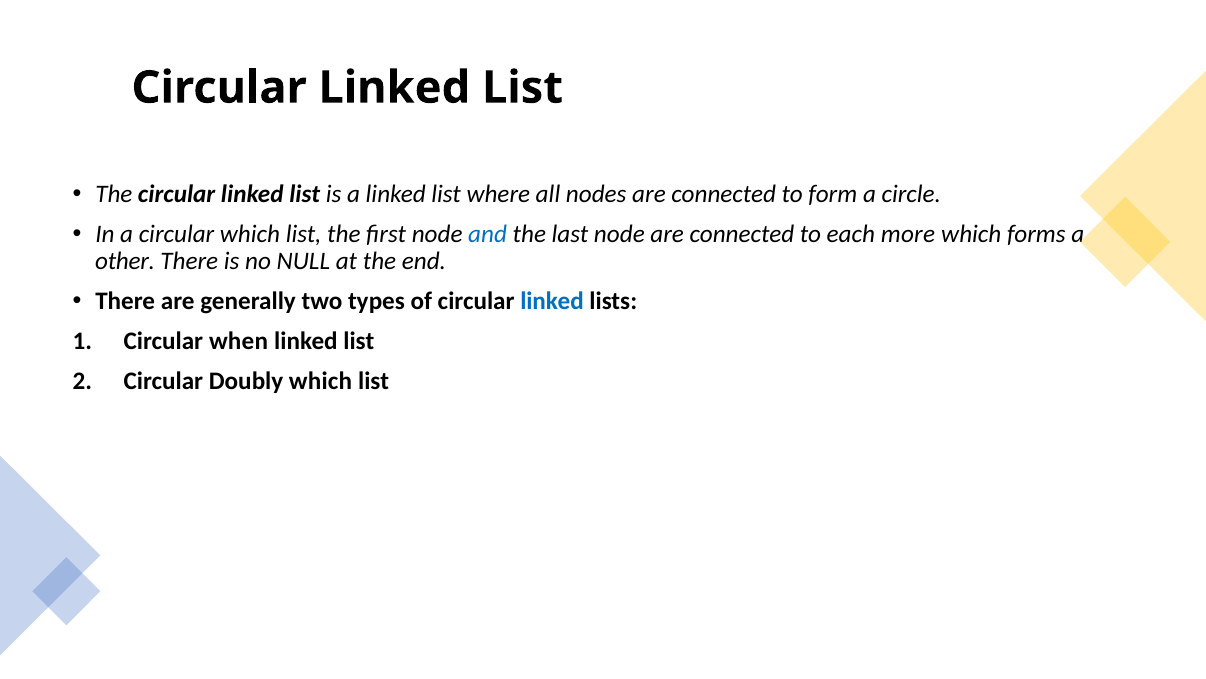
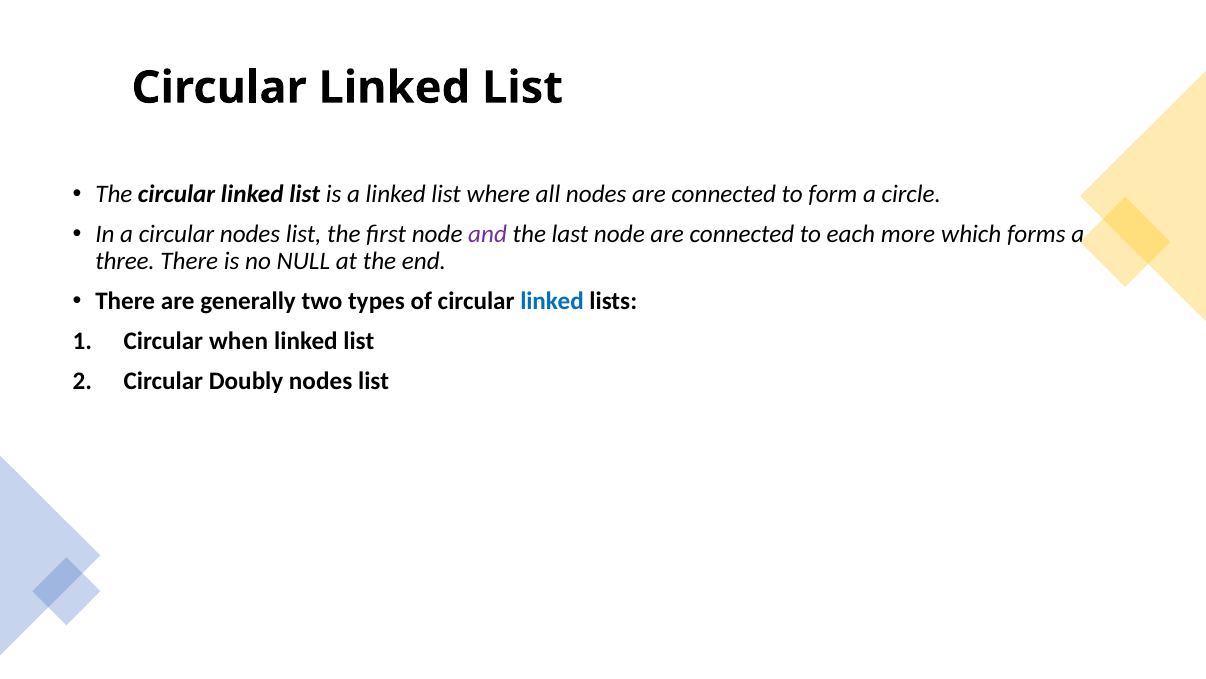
circular which: which -> nodes (250, 234)
and colour: blue -> purple (488, 234)
other: other -> three (125, 261)
Doubly which: which -> nodes (321, 380)
